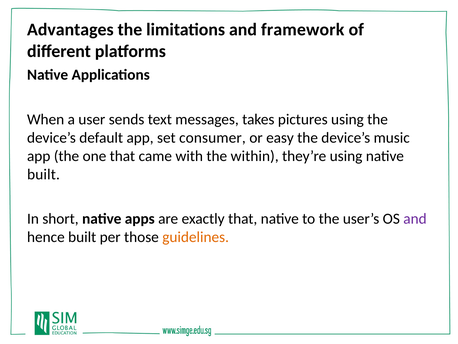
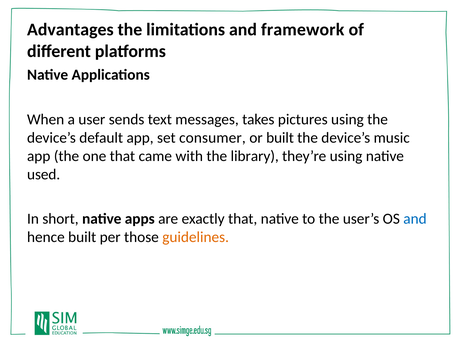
or easy: easy -> built (280, 137)
within: within -> library (255, 156)
built: built -> used (44, 174)
and colour: purple -> blue (415, 218)
